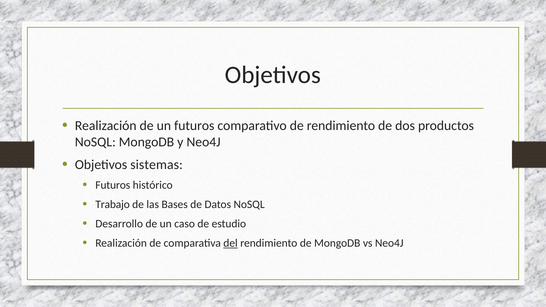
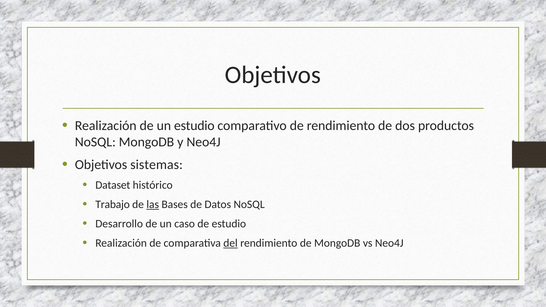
un futuros: futuros -> estudio (194, 126)
Futuros: Futuros -> Dataset (113, 185)
las underline: none -> present (153, 205)
